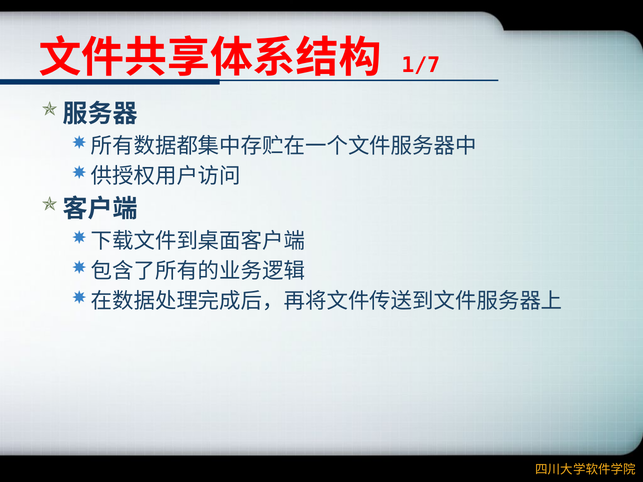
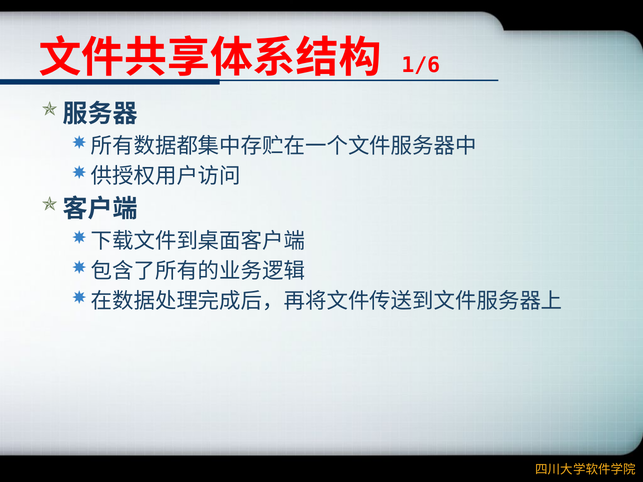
1/7: 1/7 -> 1/6 (421, 65)
